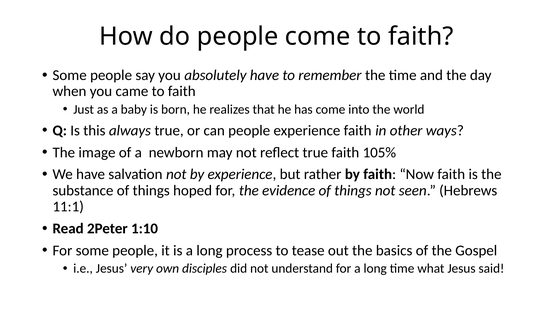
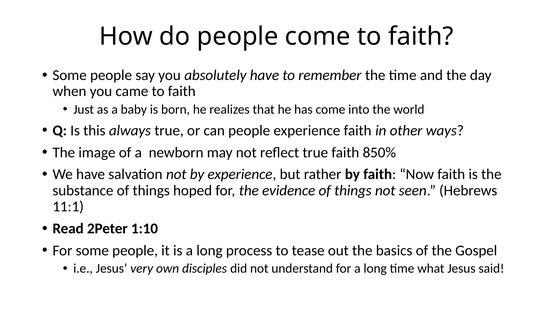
105%: 105% -> 850% (379, 152)
